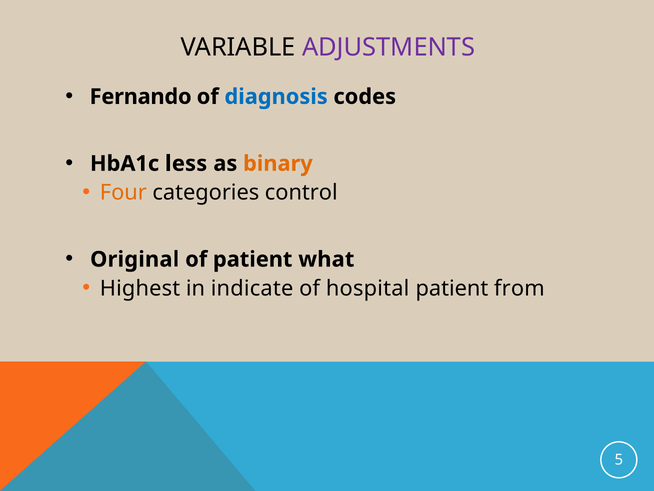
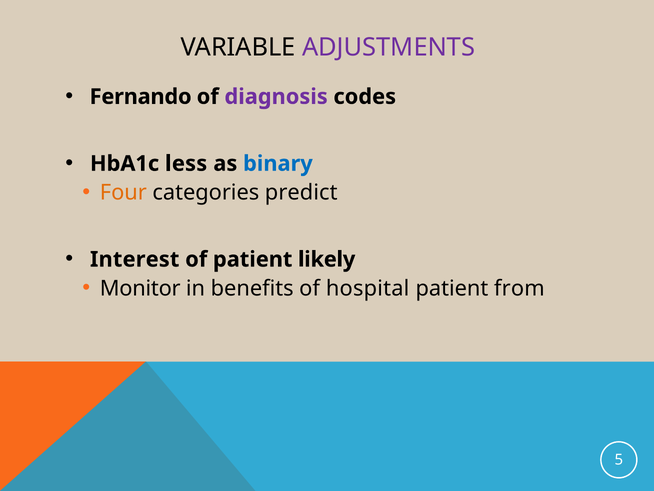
diagnosis colour: blue -> purple (276, 97)
binary colour: orange -> blue (278, 163)
control: control -> predict (301, 192)
Original: Original -> Interest (135, 259)
what: what -> likely (327, 259)
Highest: Highest -> Monitor (140, 288)
indicate: indicate -> benefits (252, 288)
